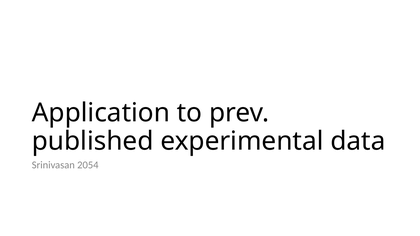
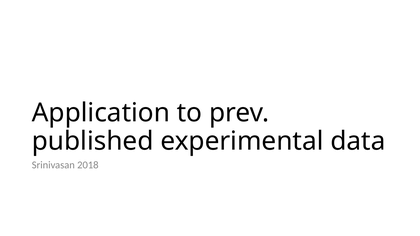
2054: 2054 -> 2018 (88, 165)
